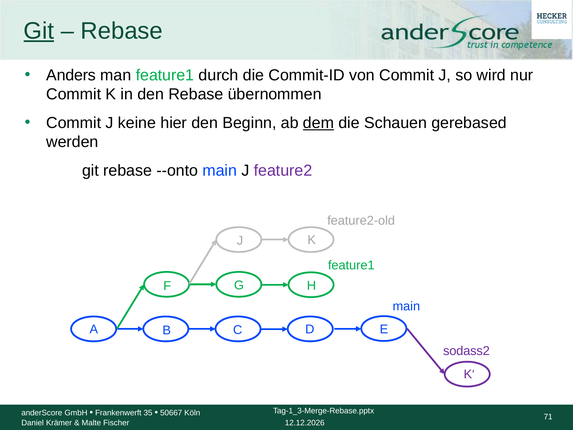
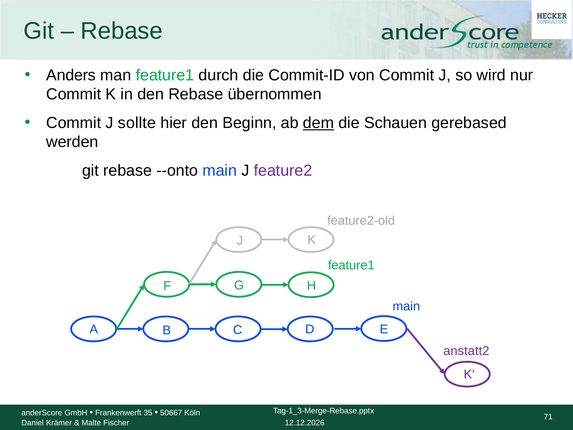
Git underline: present -> none (39, 31)
keine: keine -> sollte (137, 123)
sodass2: sodass2 -> anstatt2 (466, 351)
